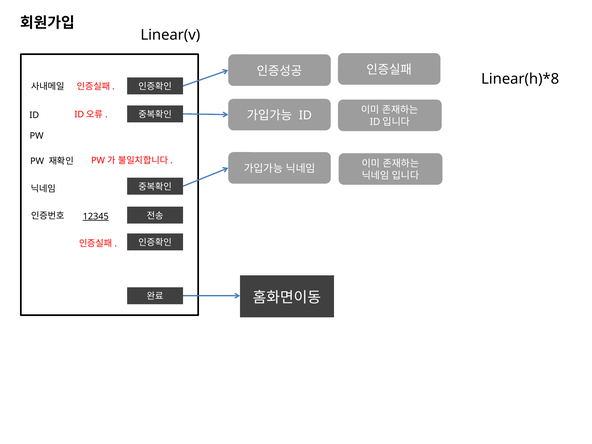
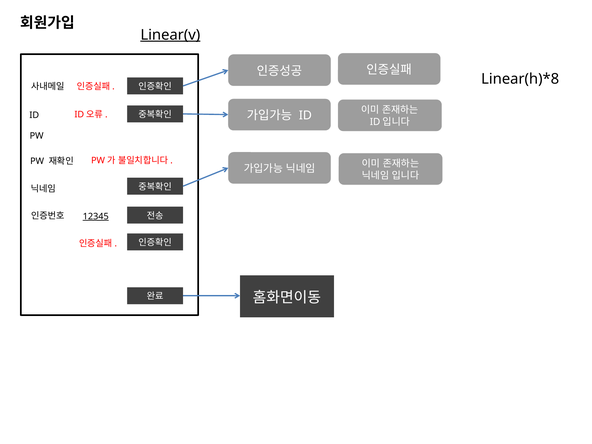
Linear(v underline: none -> present (170, 35)
